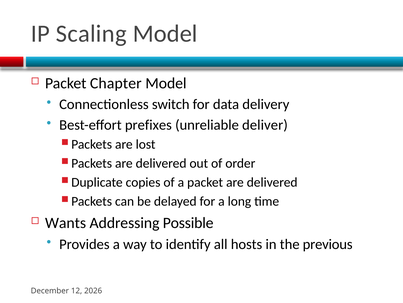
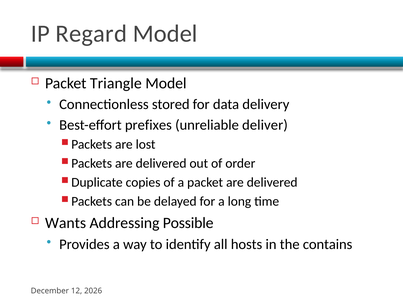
Scaling: Scaling -> Regard (91, 34)
Chapter: Chapter -> Triangle (116, 83)
switch: switch -> stored (171, 104)
previous: previous -> contains (328, 244)
